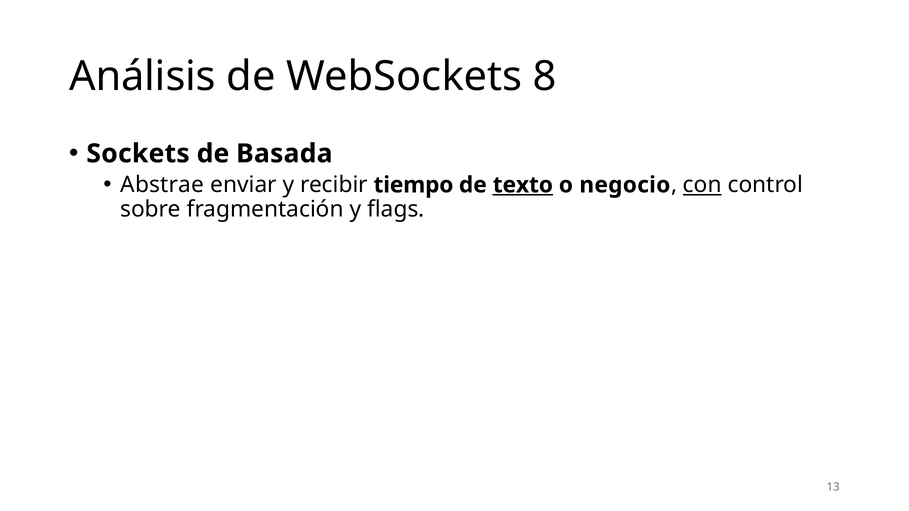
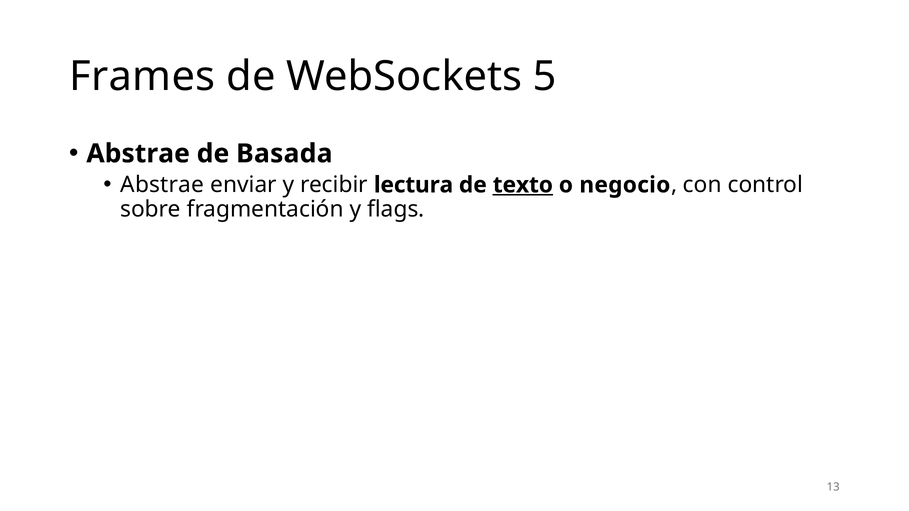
Análisis: Análisis -> Frames (142, 76)
8: 8 -> 5 (545, 76)
Sockets: Sockets -> Abstrae (138, 154)
tiempo: tiempo -> lectura (413, 185)
con underline: present -> none (702, 185)
